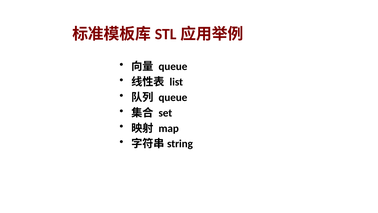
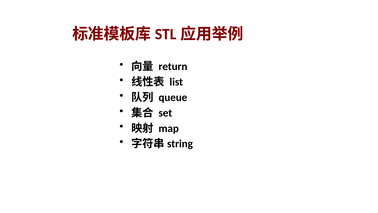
queue: queue -> return (173, 66)
